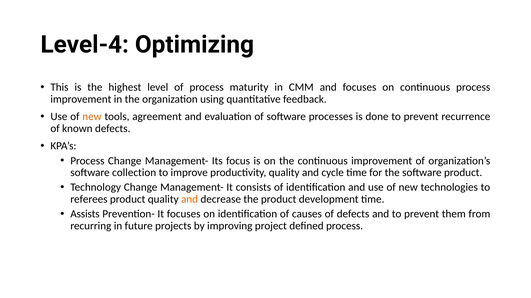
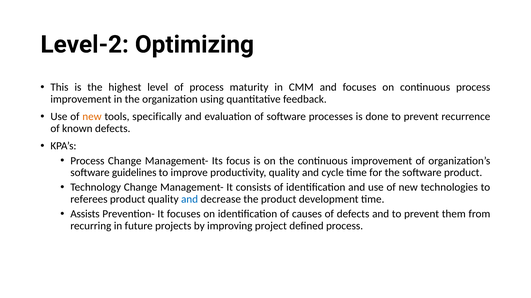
Level-4: Level-4 -> Level-2 (85, 45)
agreement: agreement -> specifically (157, 117)
collection: collection -> guidelines (134, 173)
and colour: orange -> blue (190, 200)
